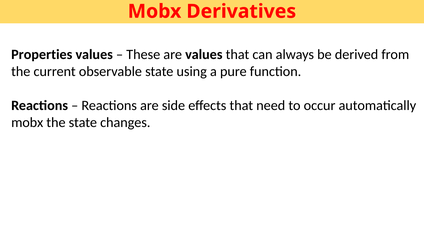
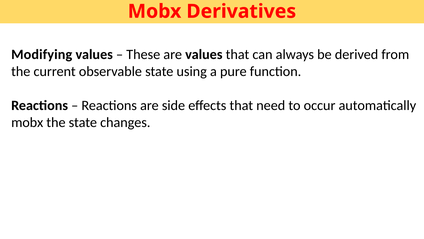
Properties: Properties -> Modifying (42, 54)
